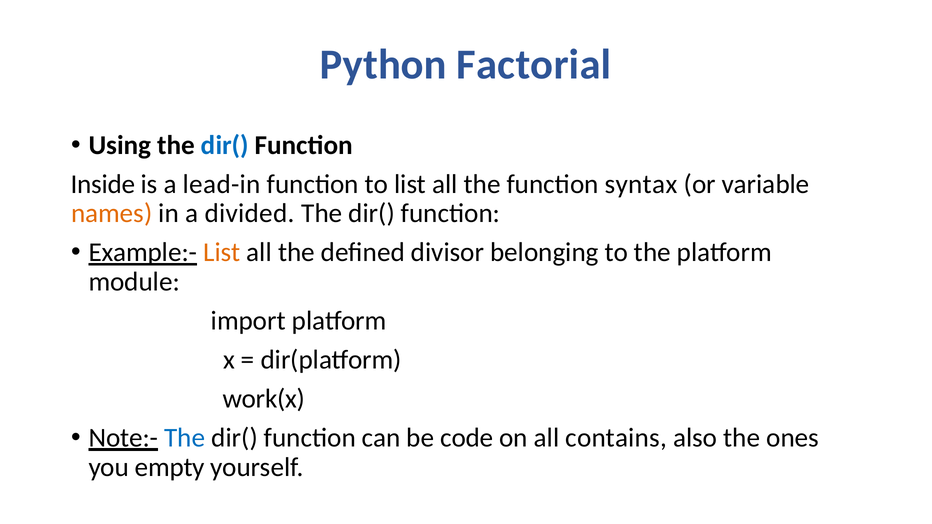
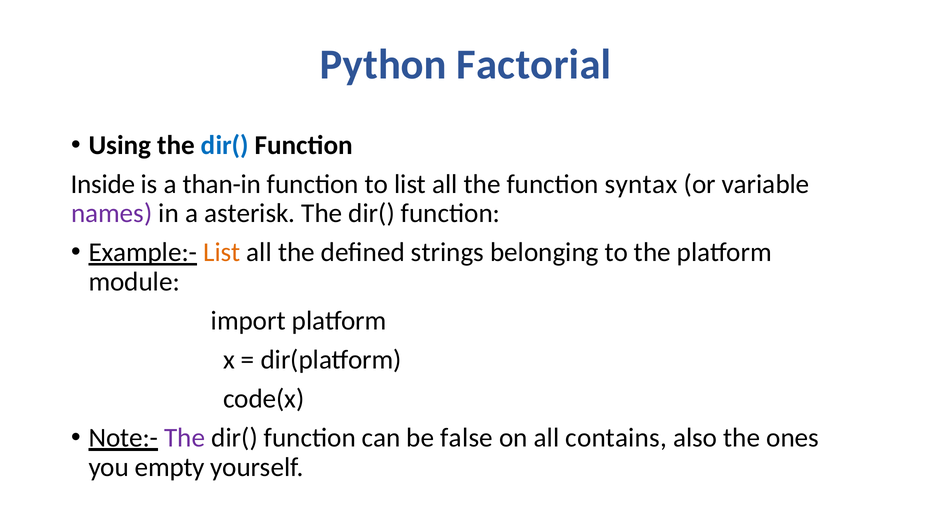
lead-in: lead-in -> than-in (222, 184)
names colour: orange -> purple (112, 214)
divided: divided -> asterisk (250, 214)
divisor: divisor -> strings (447, 253)
work(x: work(x -> code(x (264, 399)
The colour: blue -> purple (185, 438)
code: code -> false (467, 438)
